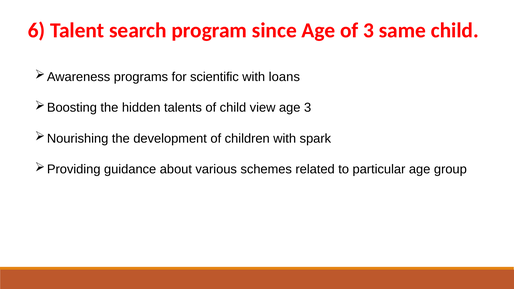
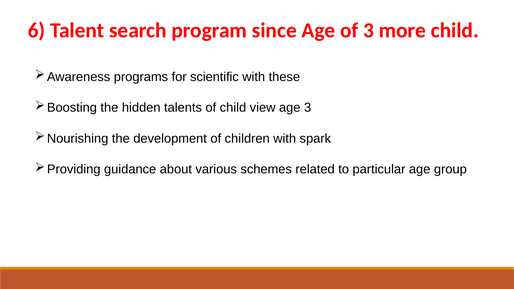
same: same -> more (402, 30)
loans: loans -> these (284, 77)
